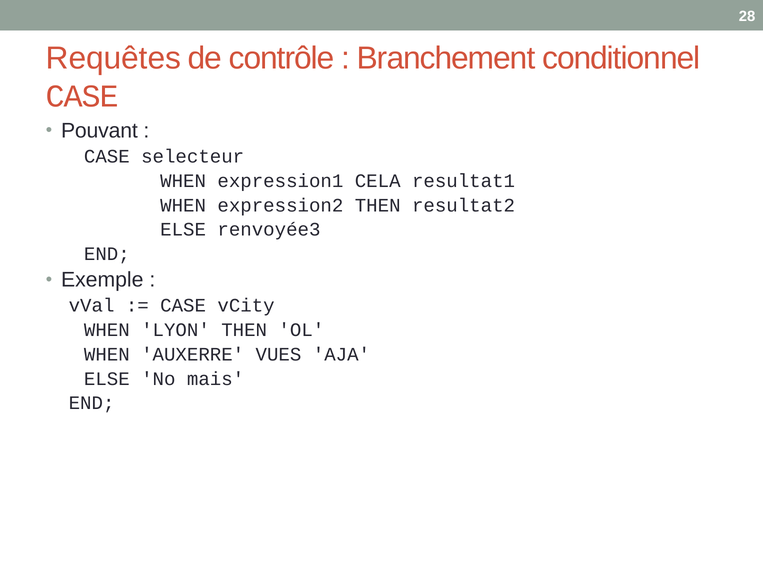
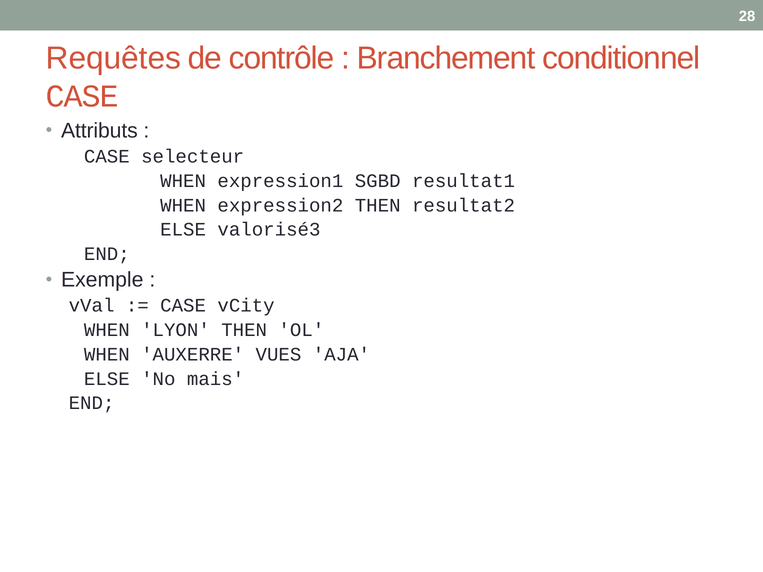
Pouvant: Pouvant -> Attributs (99, 131)
CELA: CELA -> SGBD (378, 181)
renvoyée3: renvoyée3 -> valorisé3 (269, 230)
